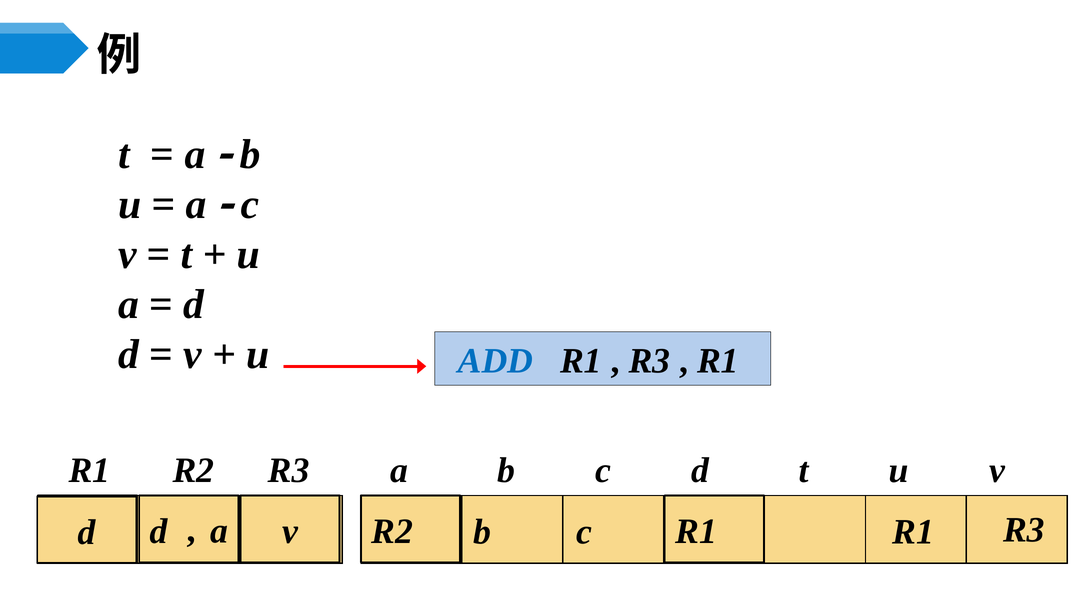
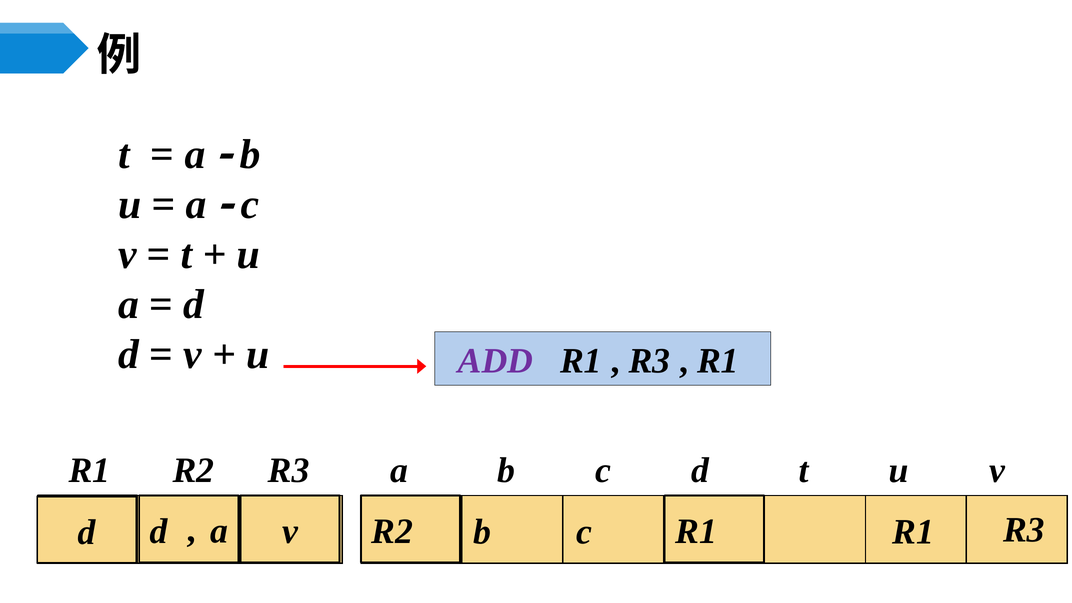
ADD colour: blue -> purple (496, 361)
